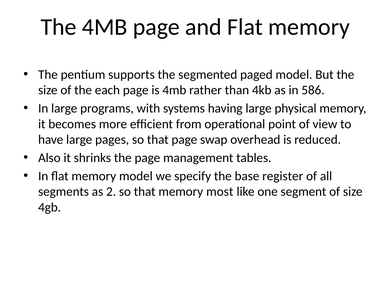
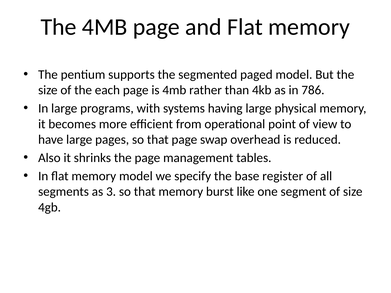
586: 586 -> 786 (313, 90)
2: 2 -> 3 (111, 192)
most: most -> burst (220, 192)
